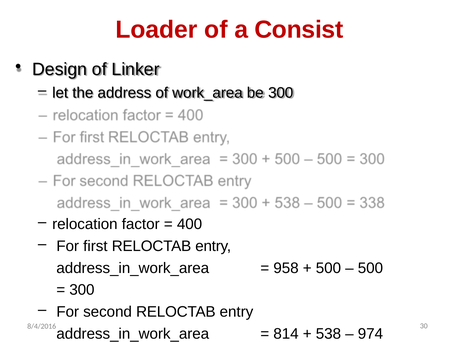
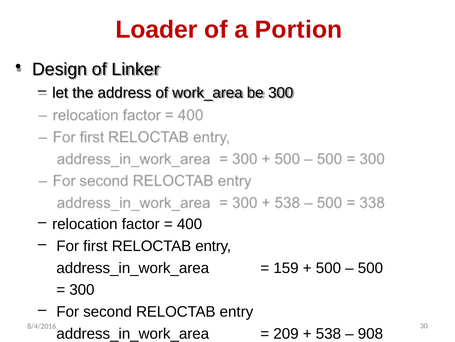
Consist: Consist -> Portion (299, 30)
958: 958 -> 159 (286, 267)
814: 814 -> 209 (286, 333)
974: 974 -> 908 (370, 333)
